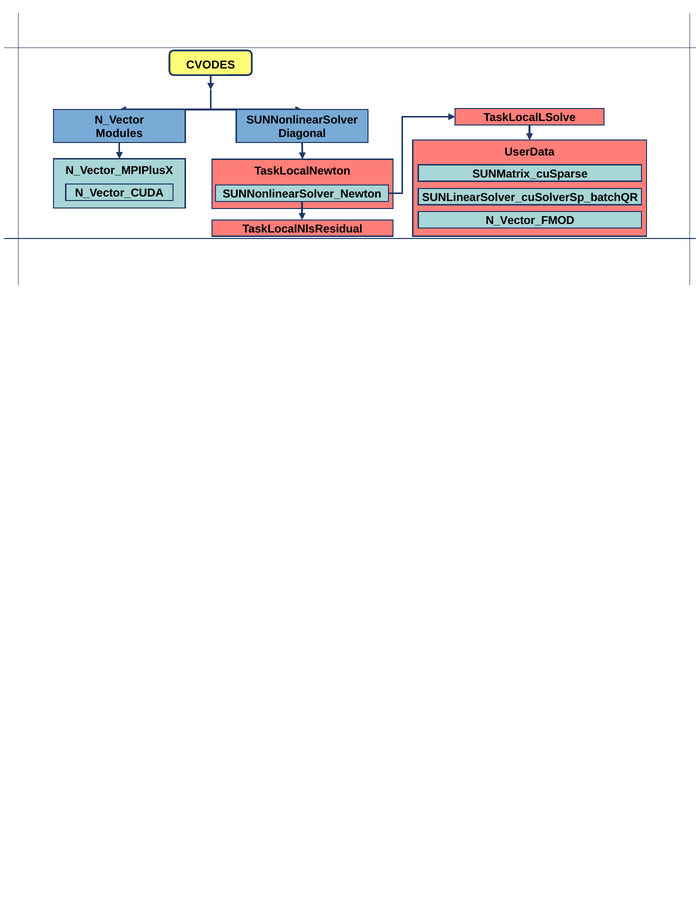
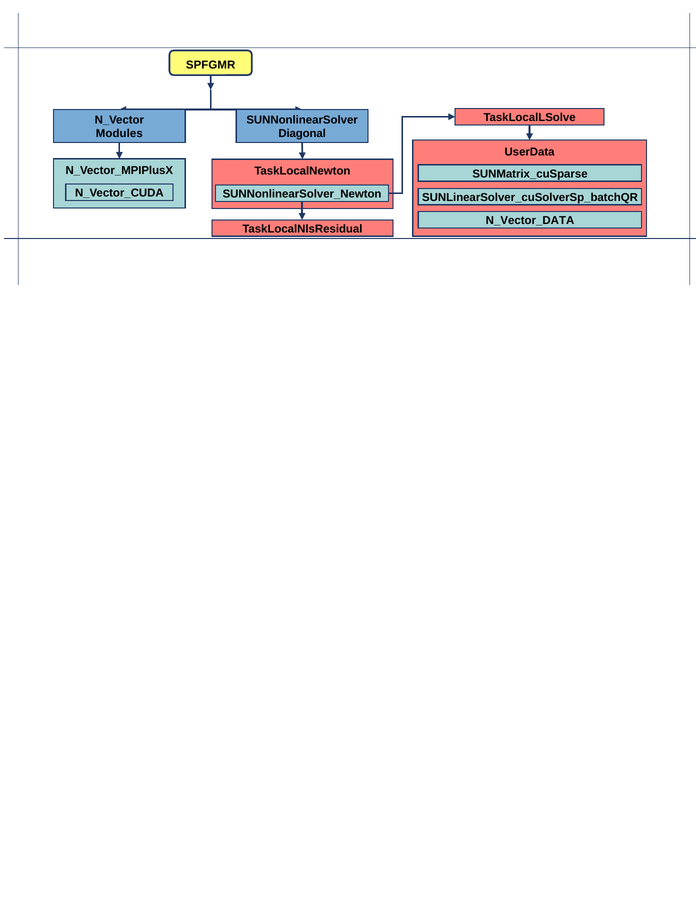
CVODES: CVODES -> SPFGMR (211, 65)
N_Vector_FMOD: N_Vector_FMOD -> N_Vector_DATA (530, 221)
